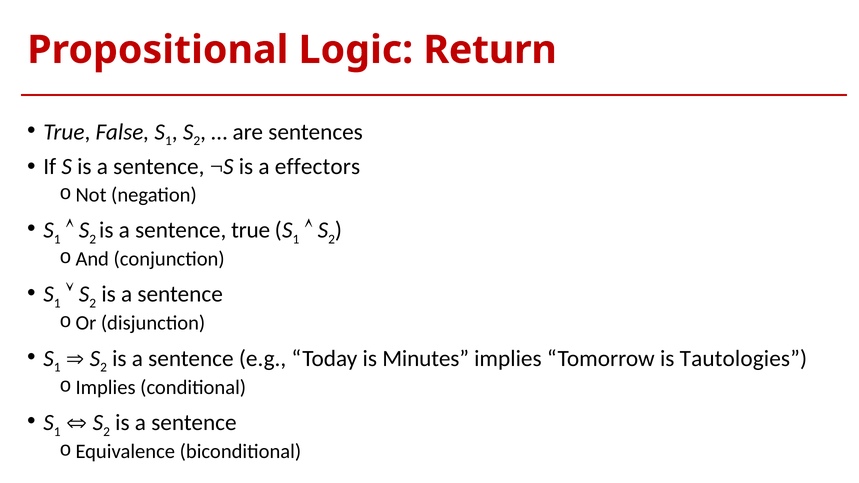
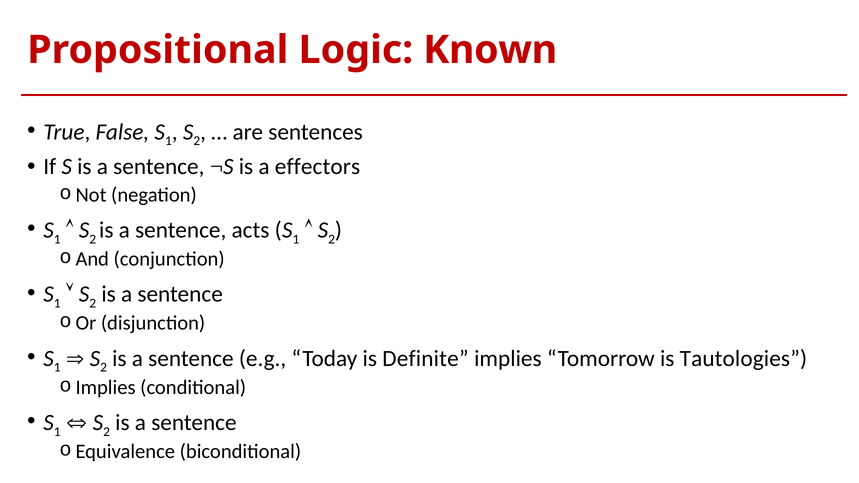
Return: Return -> Known (490, 50)
sentence true: true -> acts (251, 230)
Minutes: Minutes -> Definite (425, 359)
